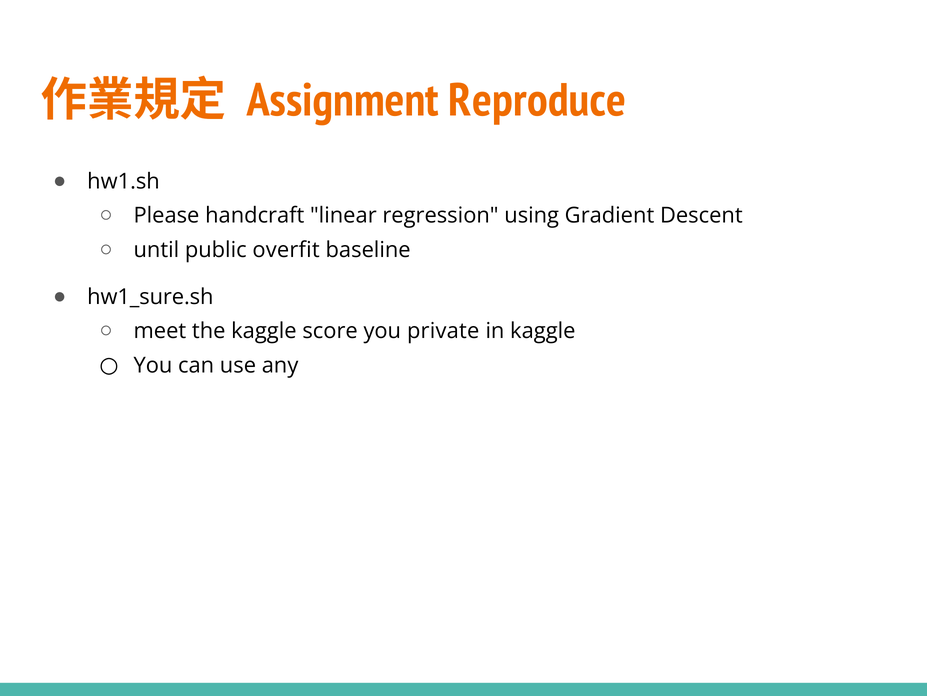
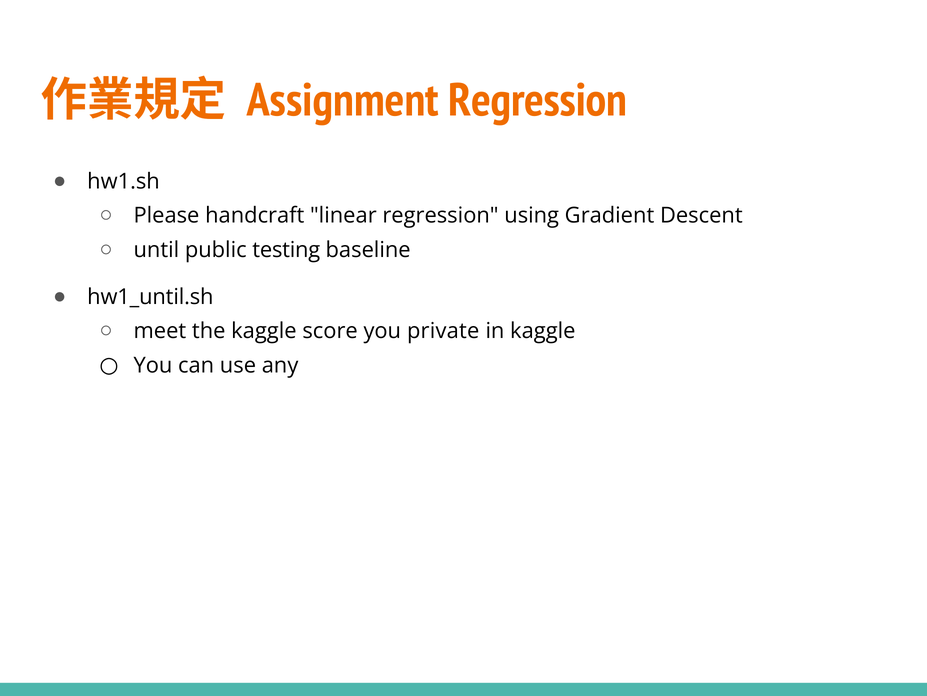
Assignment Reproduce: Reproduce -> Regression (538, 100)
overfit: overfit -> testing (286, 250)
hw1_sure.sh: hw1_sure.sh -> hw1_until.sh (150, 297)
